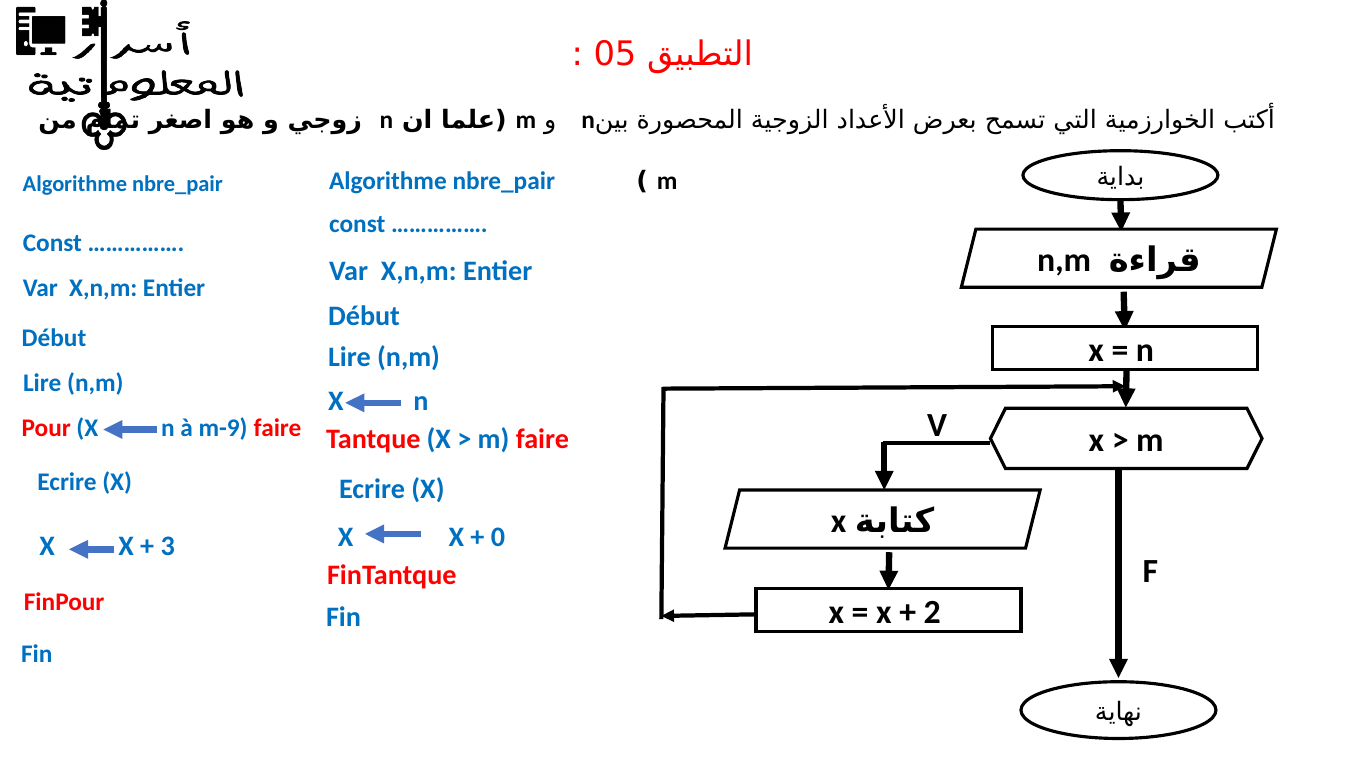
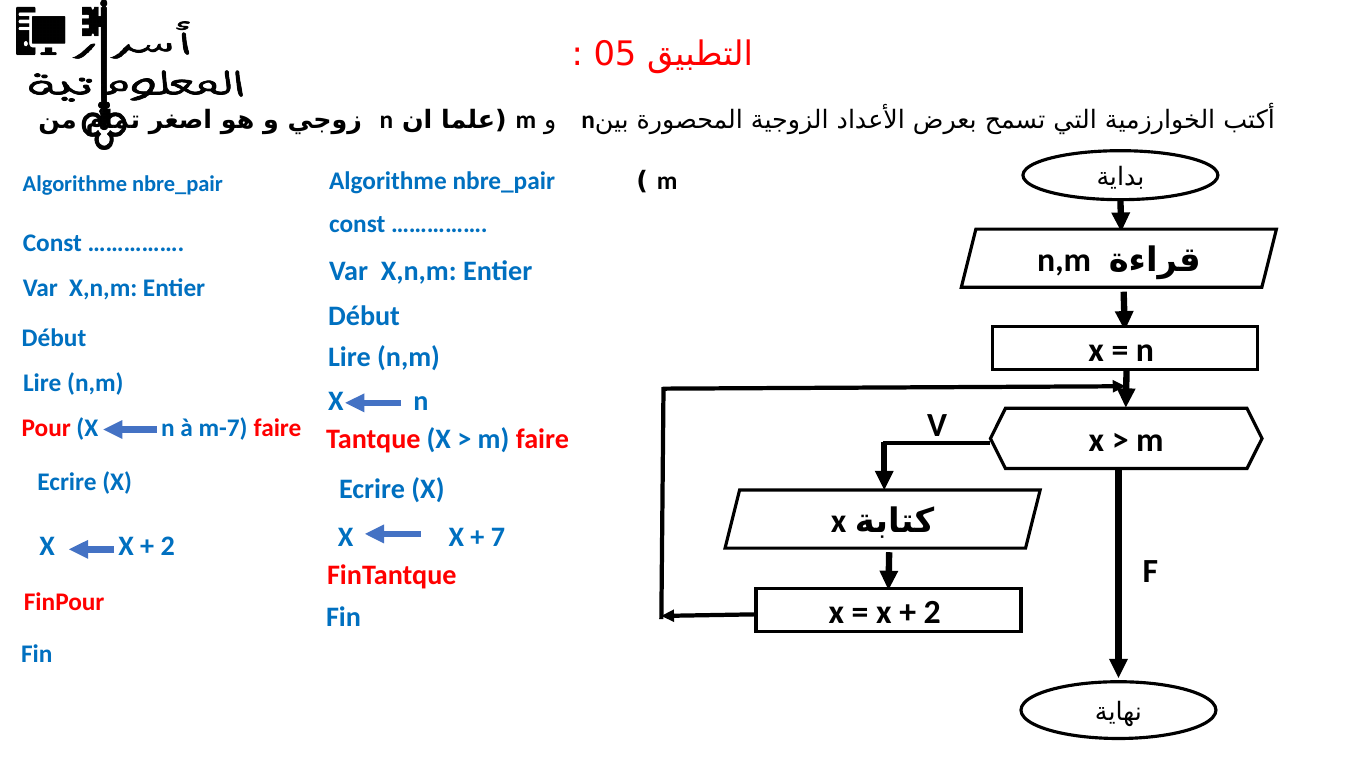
m-9: m-9 -> m-7 (223, 428)
0: 0 -> 7 (498, 537)
3: 3 -> 2 (168, 546)
